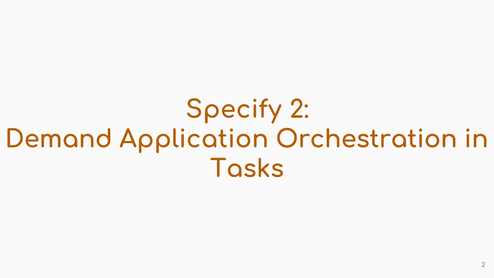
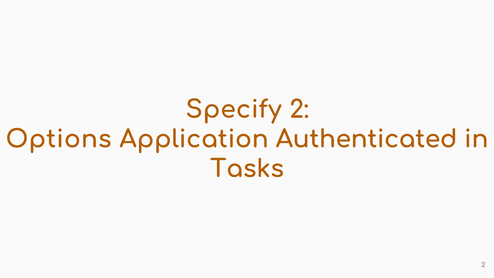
Demand: Demand -> Options (59, 139)
Orchestration: Orchestration -> Authenticated (367, 139)
